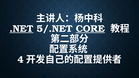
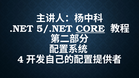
.NET underline: present -> none (21, 29)
